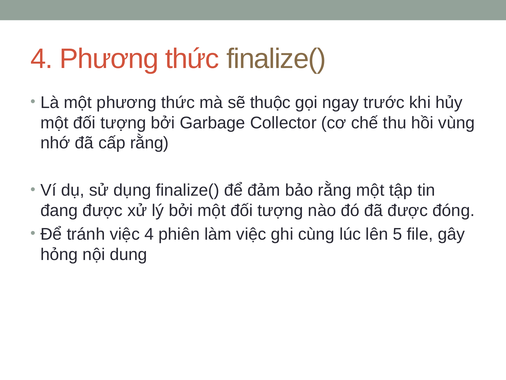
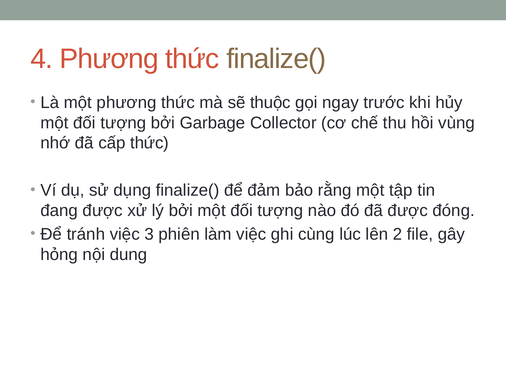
cấp rằng: rằng -> thức (150, 143)
việc 4: 4 -> 3 (149, 234)
5: 5 -> 2 (398, 234)
